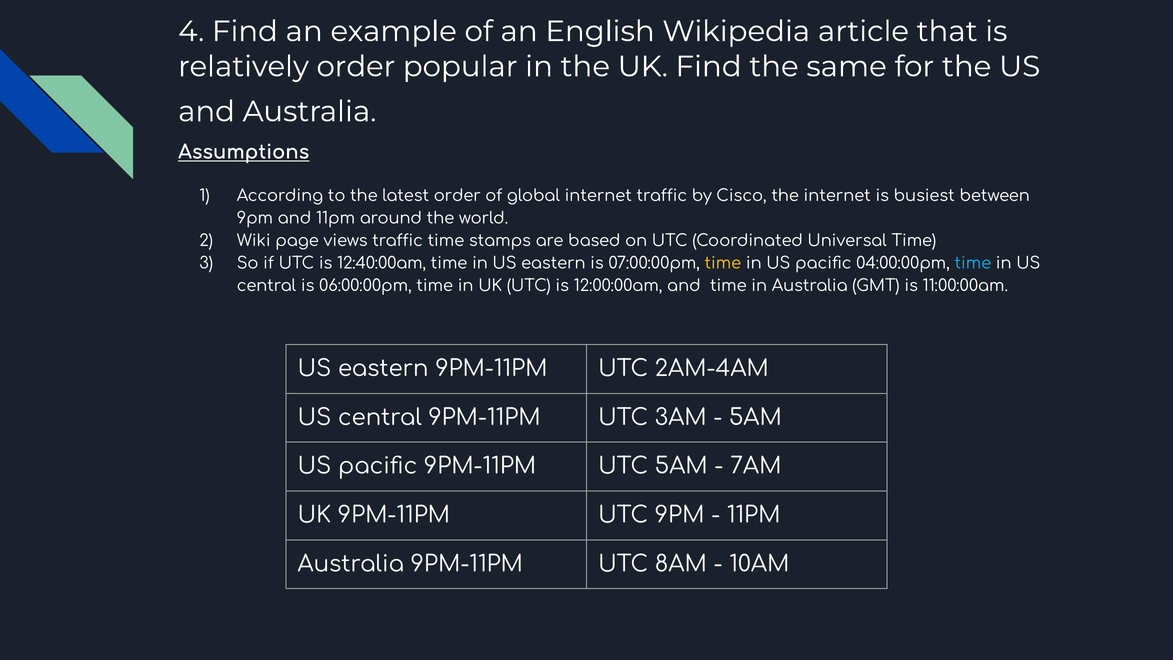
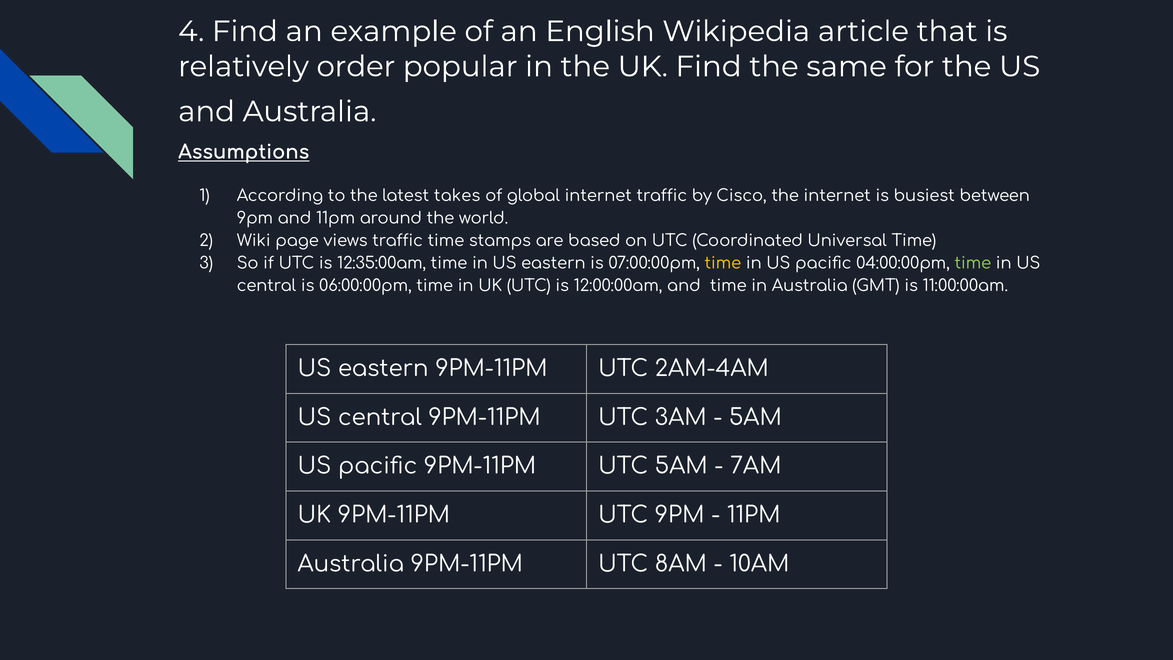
latest order: order -> takes (457, 196)
12:40:00am: 12:40:00am -> 12:35:00am (382, 263)
time colour: light blue -> light green (973, 263)
